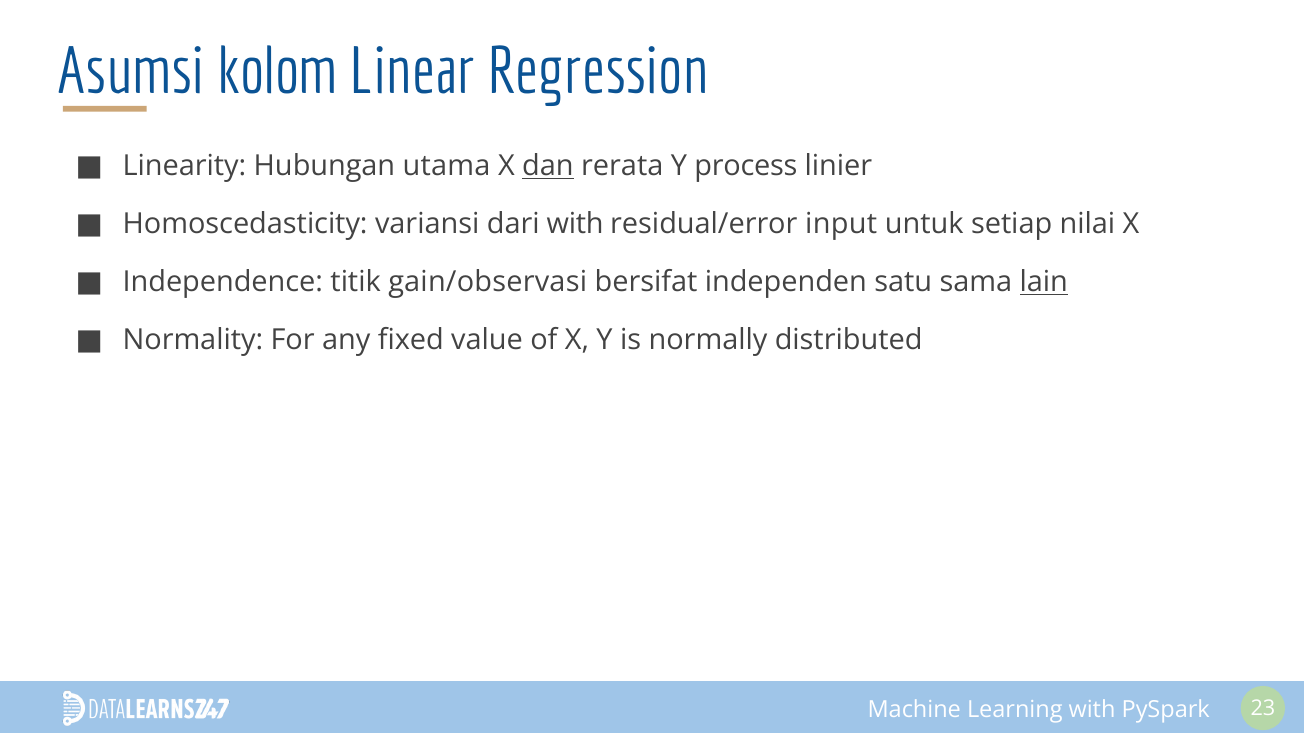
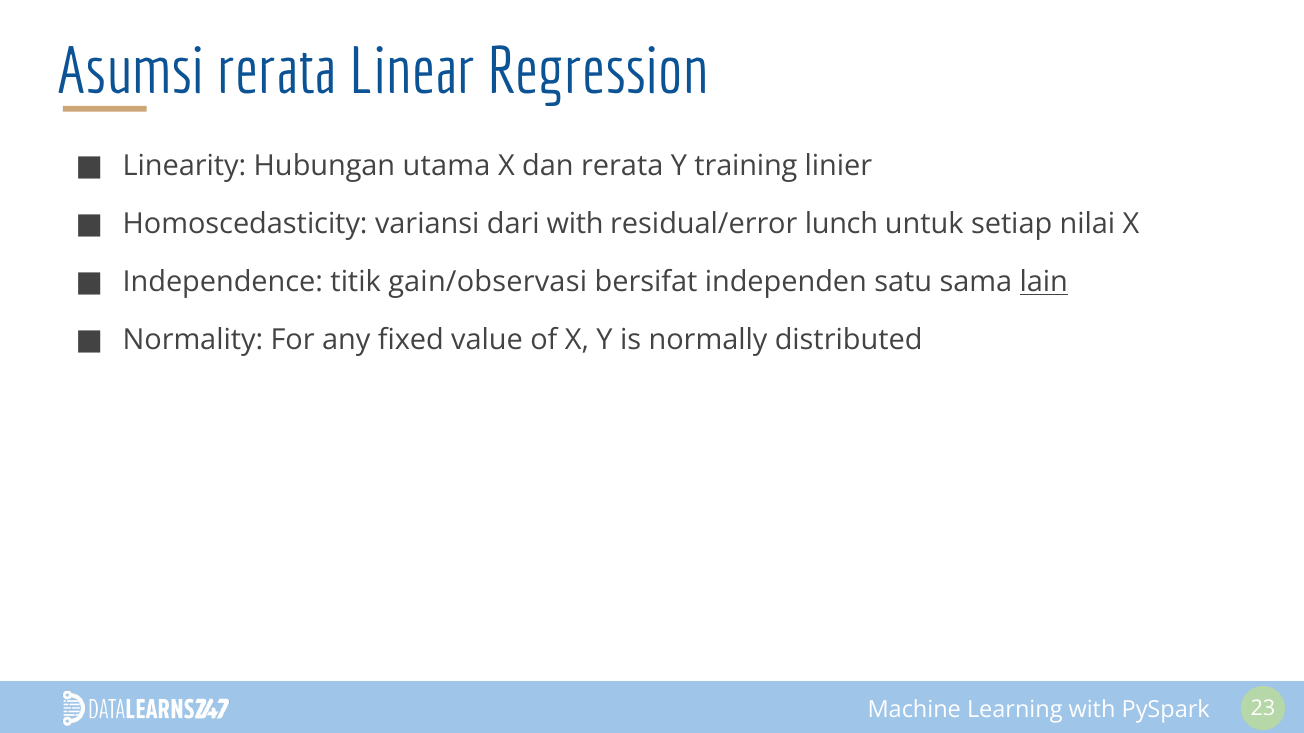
Asumsi kolom: kolom -> rerata (277, 72)
dan underline: present -> none (548, 166)
process: process -> training (746, 166)
input: input -> lunch (841, 224)
